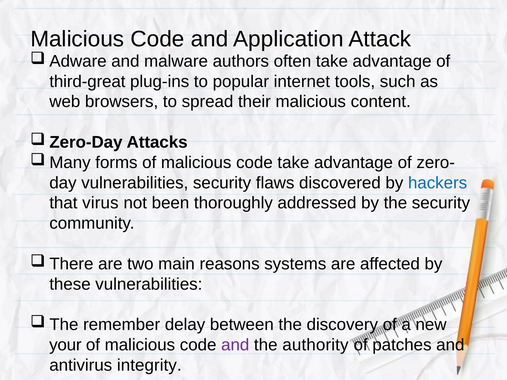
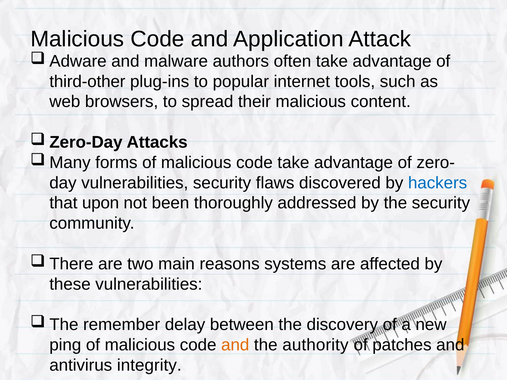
third-great: third-great -> third-other (87, 82)
virus: virus -> upon (101, 203)
your: your -> ping (65, 345)
and colour: purple -> orange (235, 345)
